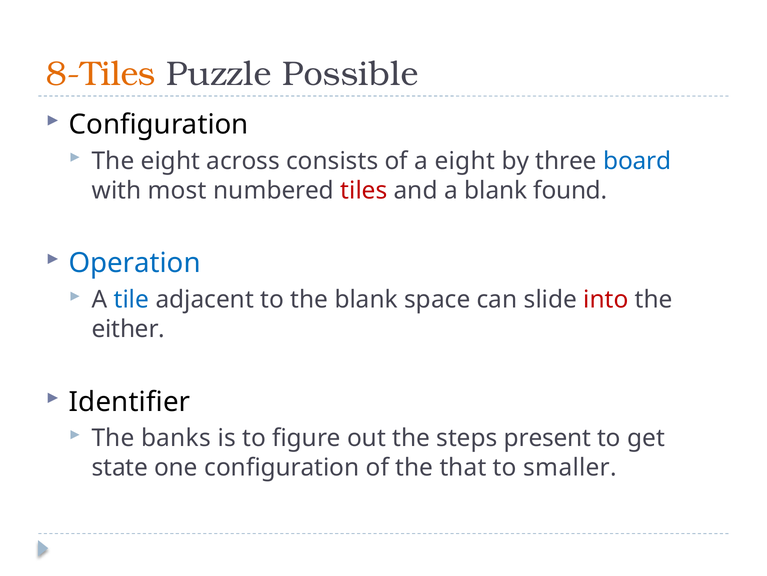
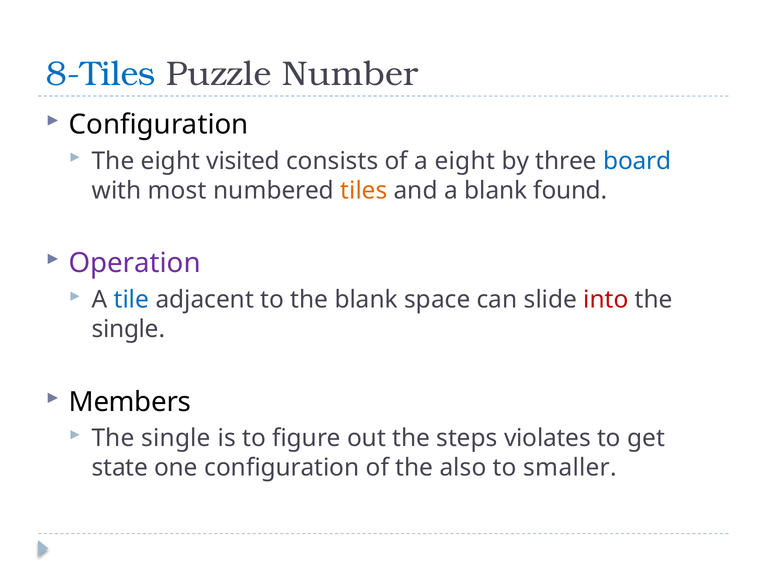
8-Tiles colour: orange -> blue (101, 74)
Possible: Possible -> Number (350, 74)
across: across -> visited (243, 161)
tiles colour: red -> orange (364, 190)
Operation colour: blue -> purple (135, 263)
either: either -> single (128, 329)
Identifier: Identifier -> Members (130, 401)
banks: banks -> single (176, 438)
present: present -> violates (547, 438)
that: that -> also (463, 467)
